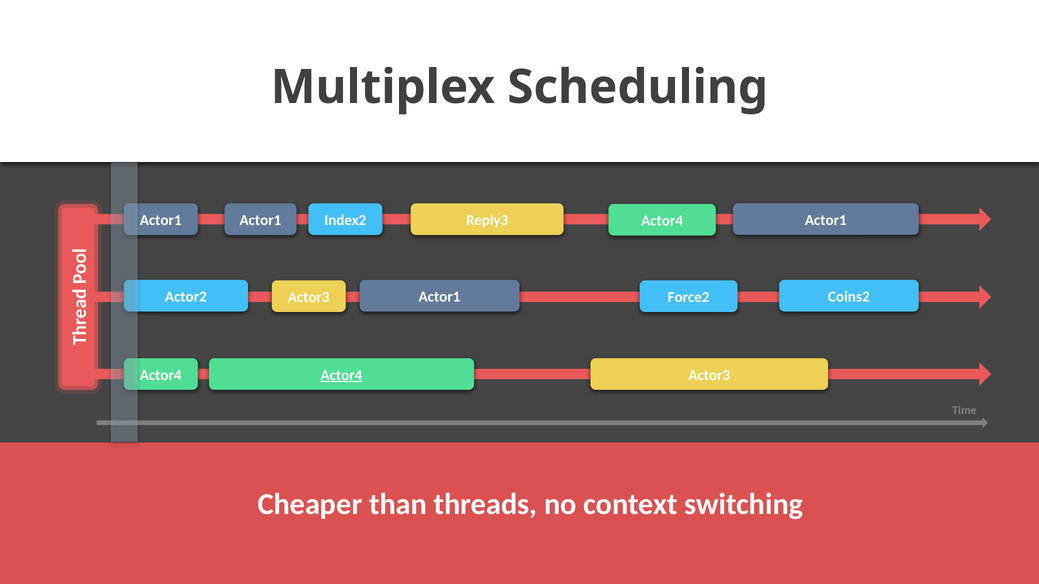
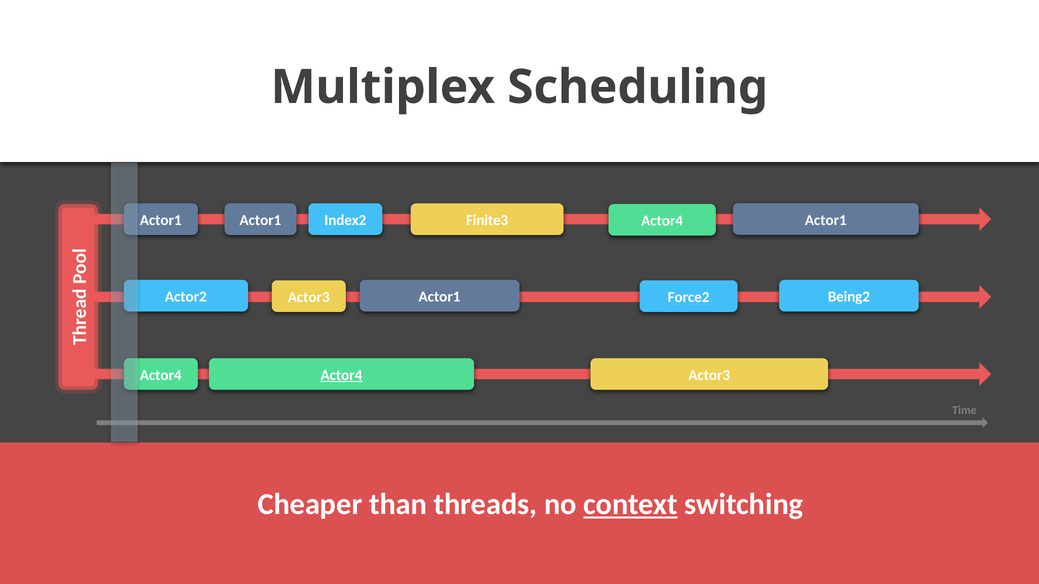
Reply3: Reply3 -> Finite3 (487, 220)
Coins2: Coins2 -> Being2 (849, 297)
context underline: none -> present (631, 505)
